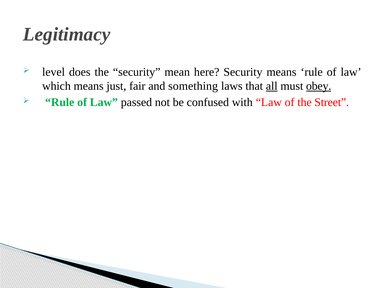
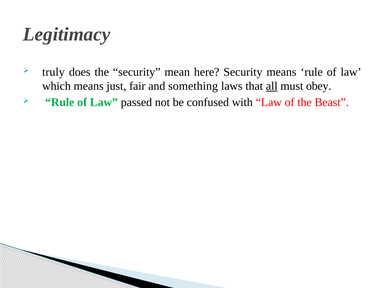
level: level -> truly (53, 72)
obey underline: present -> none (319, 86)
Street: Street -> Beast (332, 102)
